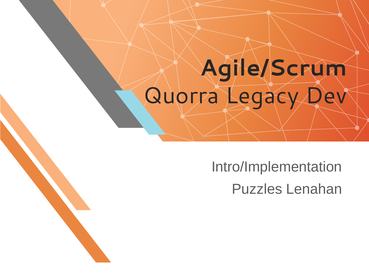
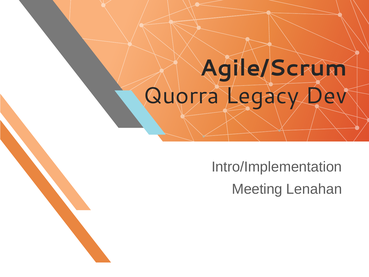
Puzzles: Puzzles -> Meeting (257, 189)
